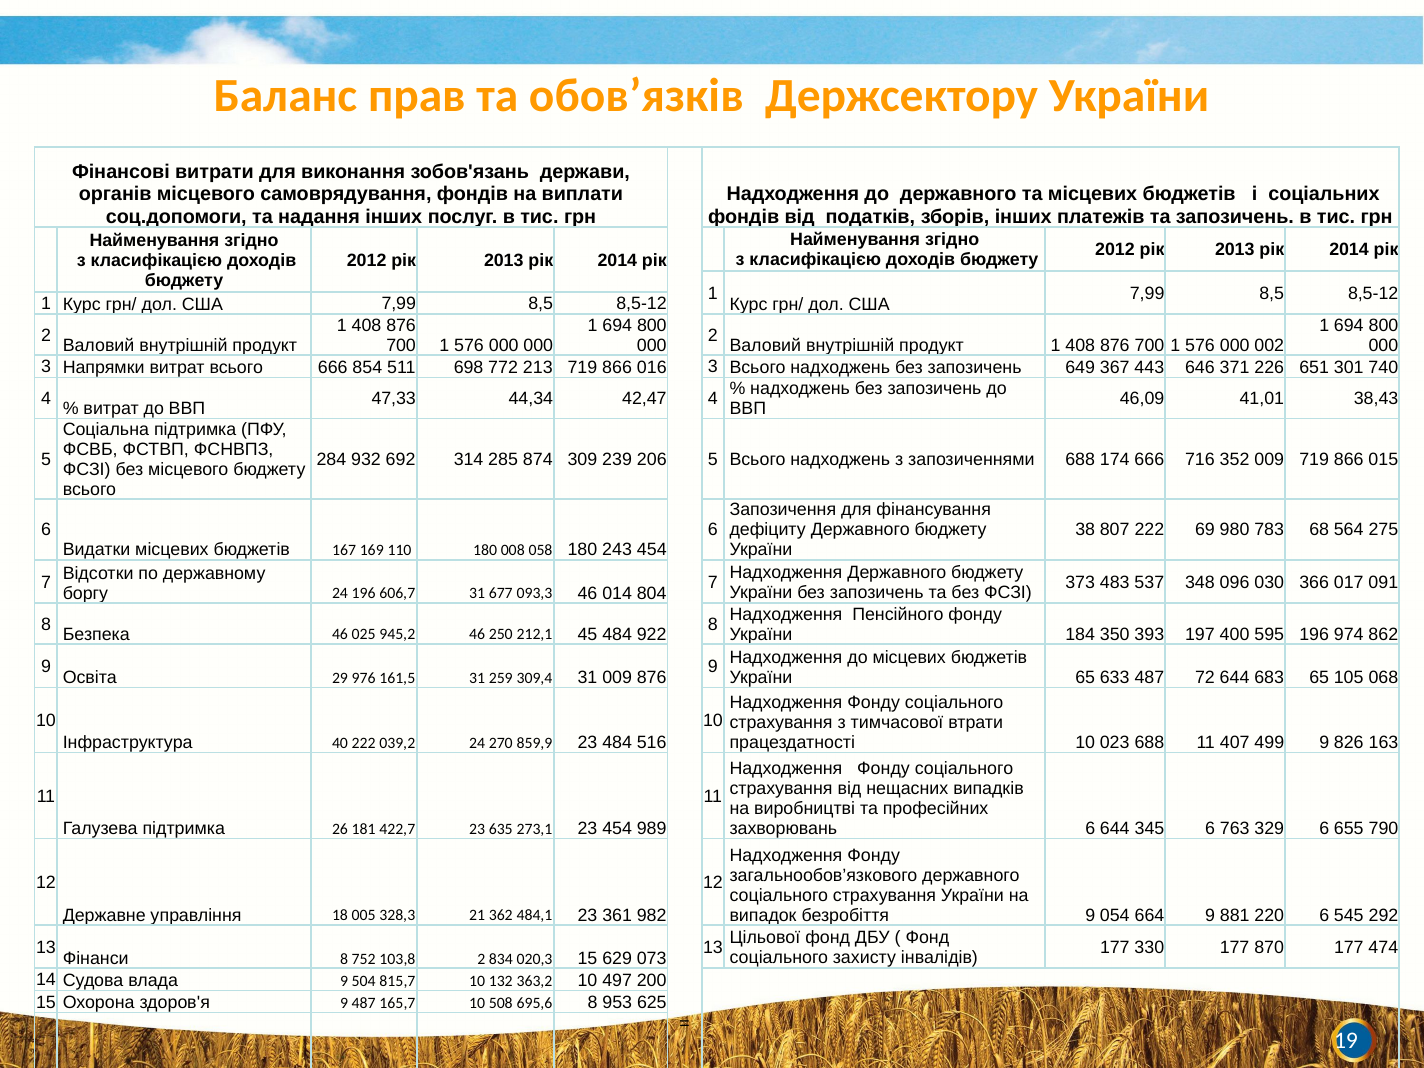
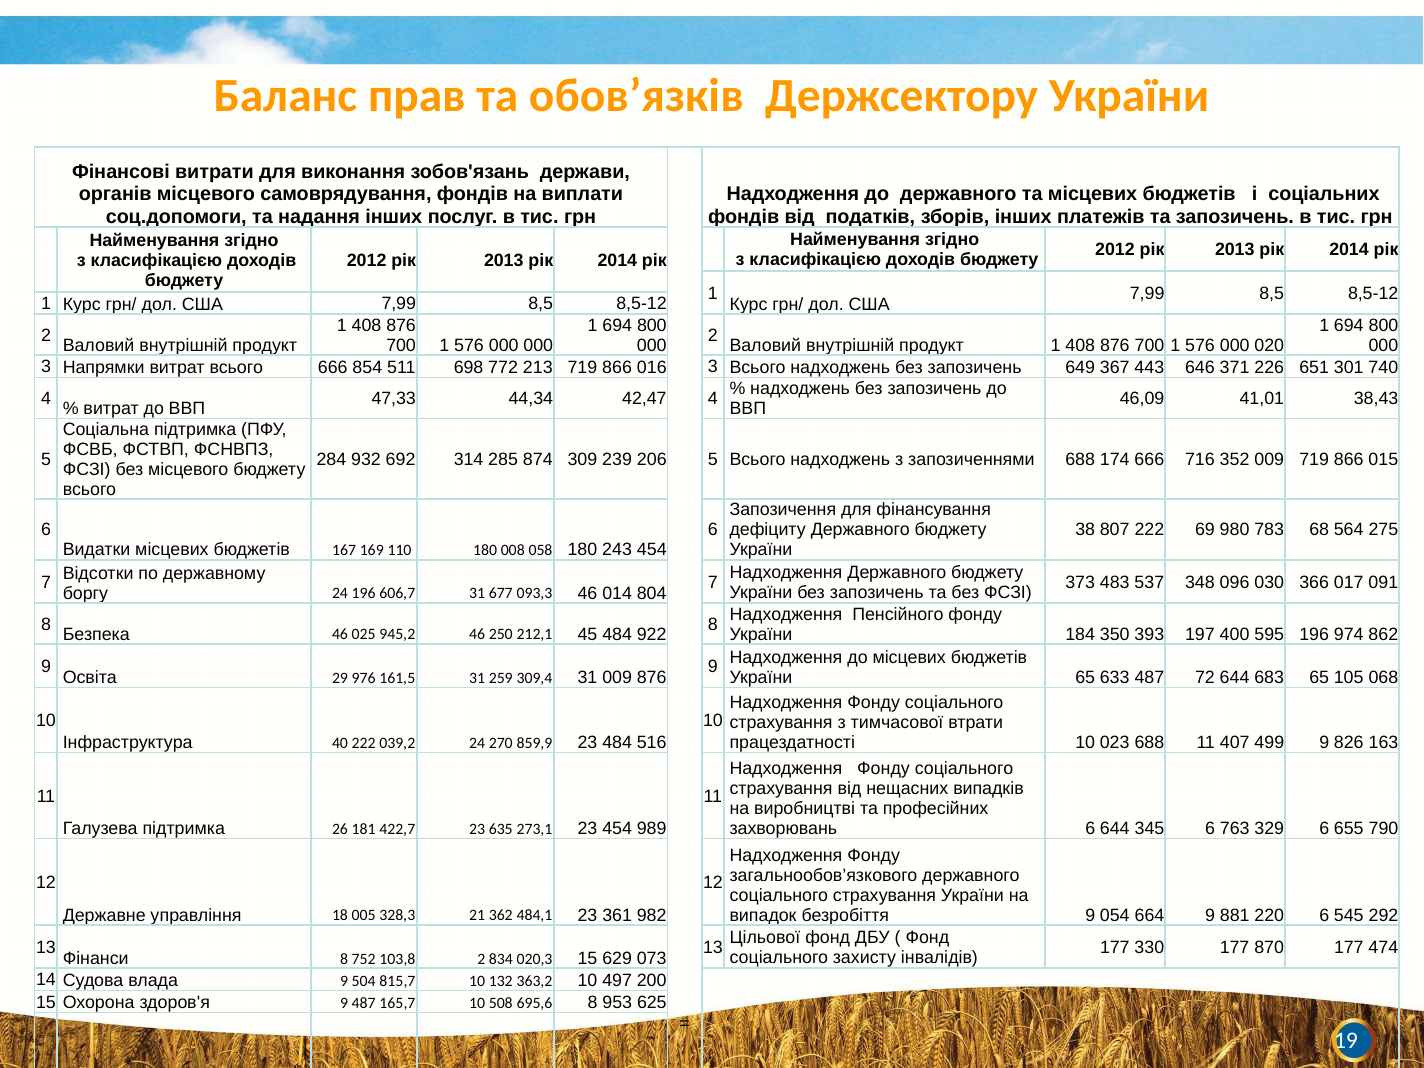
002: 002 -> 020 (1269, 345)
